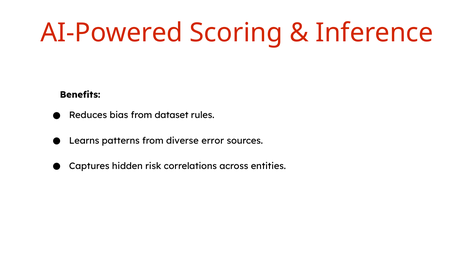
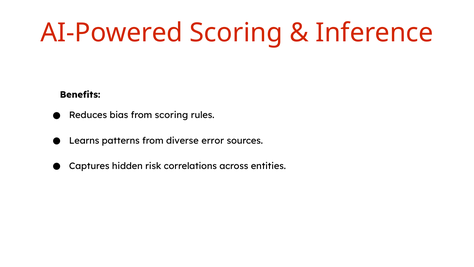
from dataset: dataset -> scoring (171, 115)
